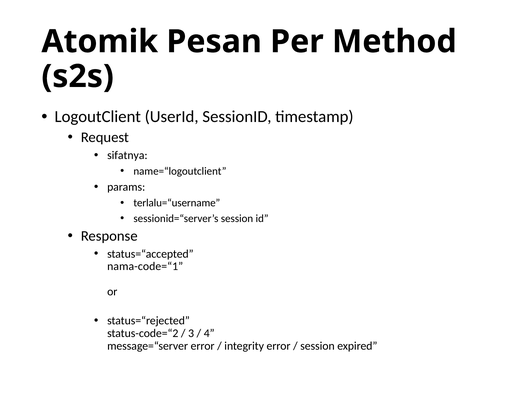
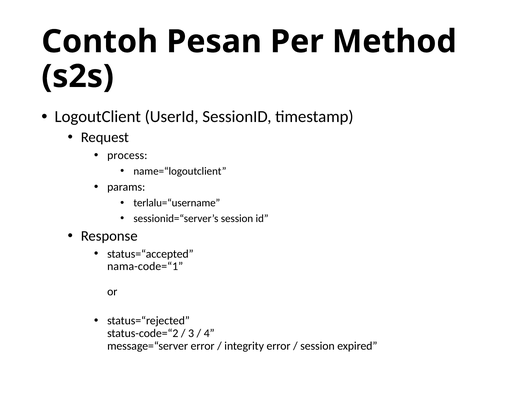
Atomik: Atomik -> Contoh (100, 42)
sifatnya: sifatnya -> process (127, 155)
